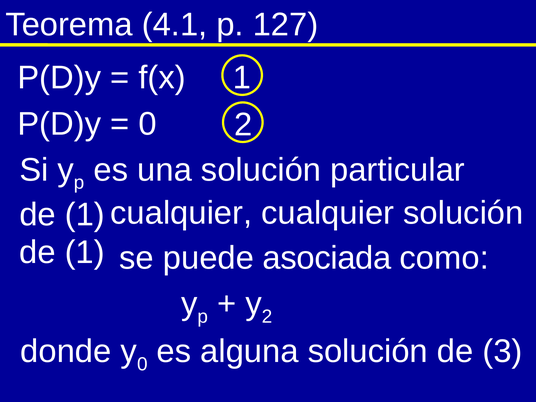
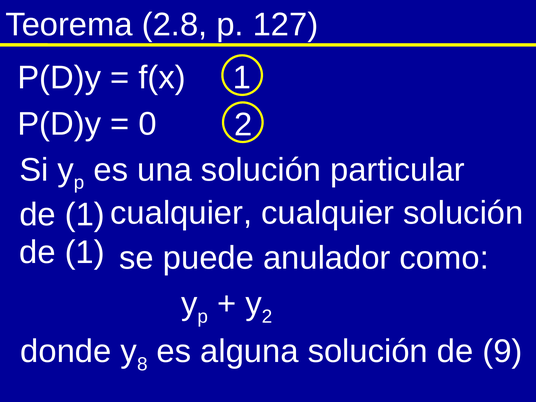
4.1: 4.1 -> 2.8 (175, 25)
asociada: asociada -> anulador (327, 258)
0: 0 -> 8 (142, 364)
3: 3 -> 9 (502, 351)
